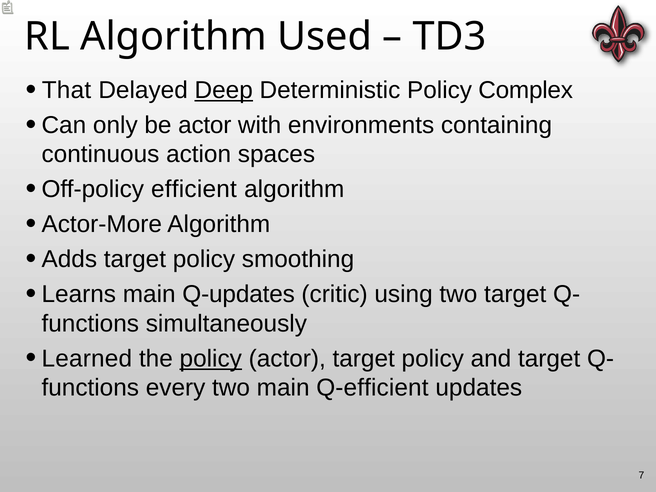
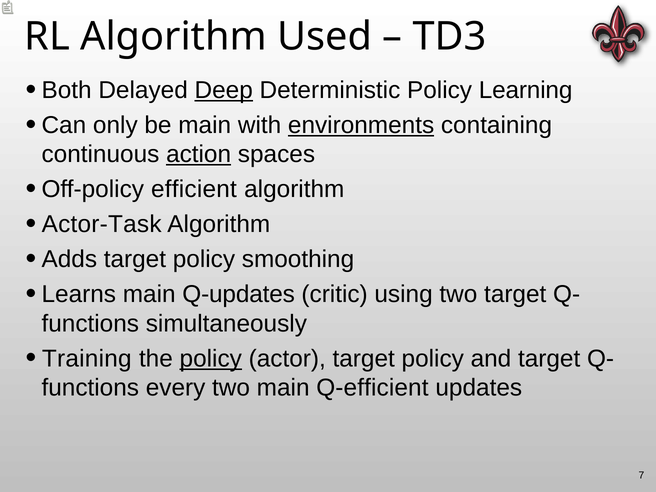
That: That -> Both (67, 90)
Complex: Complex -> Learning (526, 90)
be actor: actor -> main (205, 125)
environments underline: none -> present (361, 125)
action underline: none -> present (199, 154)
Actor-More: Actor-More -> Actor-Task (102, 224)
Learned: Learned -> Training (87, 359)
